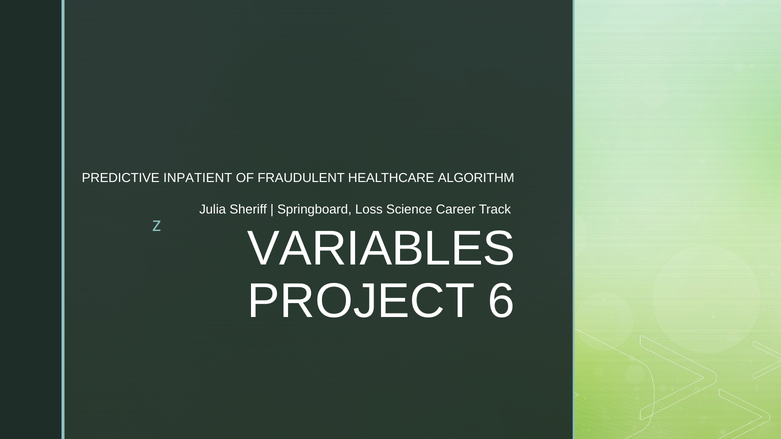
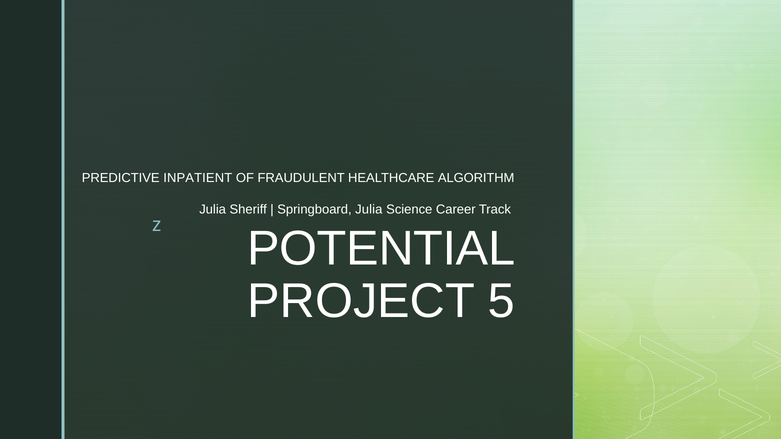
Springboard Loss: Loss -> Julia (369, 210)
VARIABLES: VARIABLES -> POTENTIAL (381, 249)
6: 6 -> 5 (501, 301)
